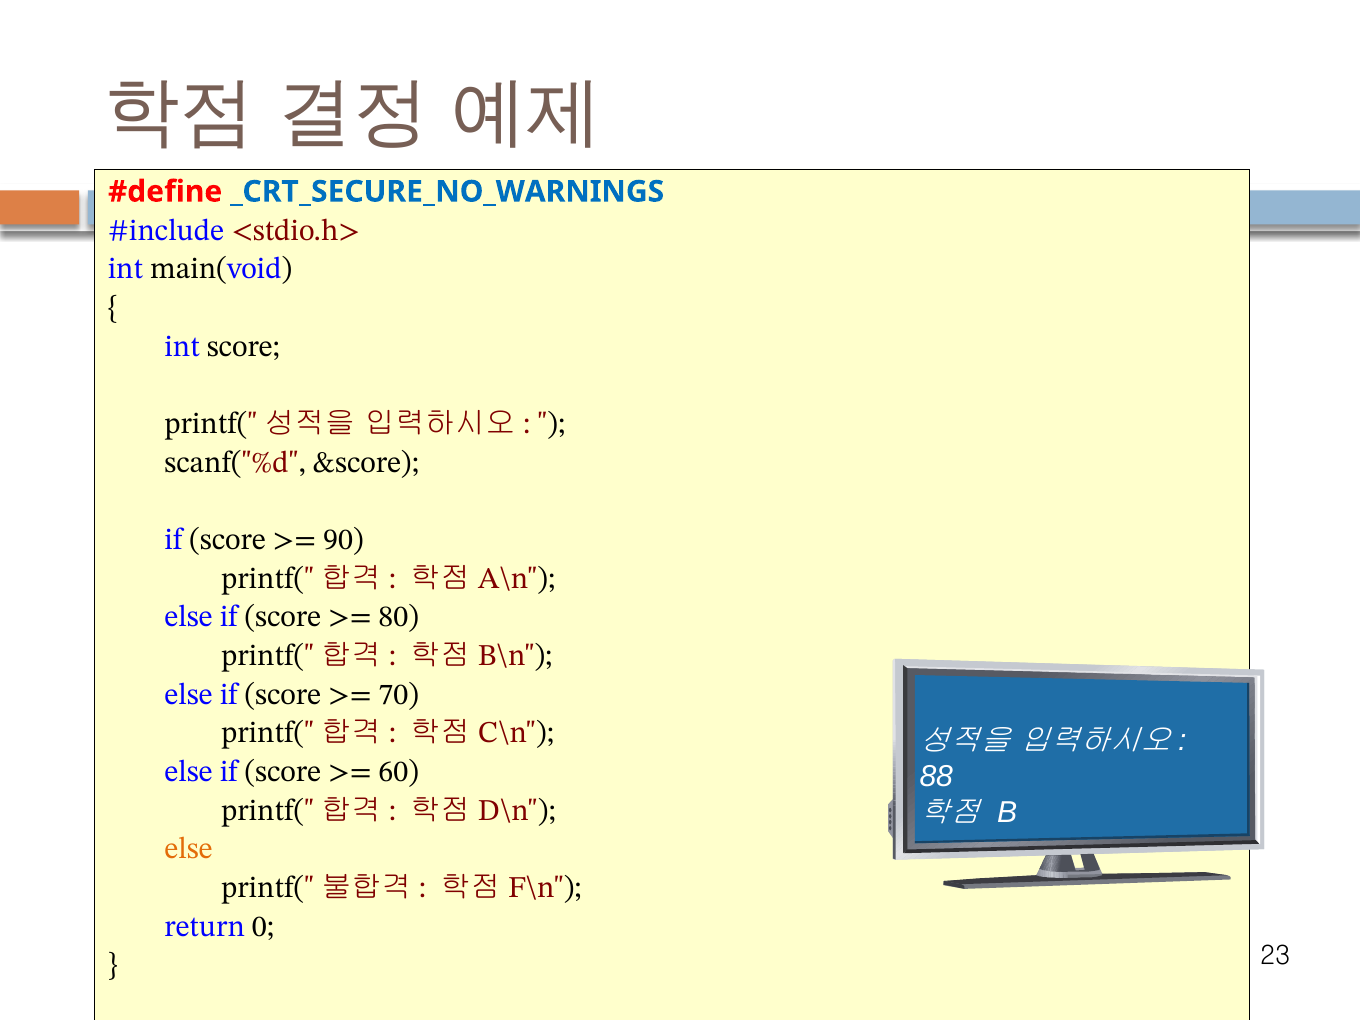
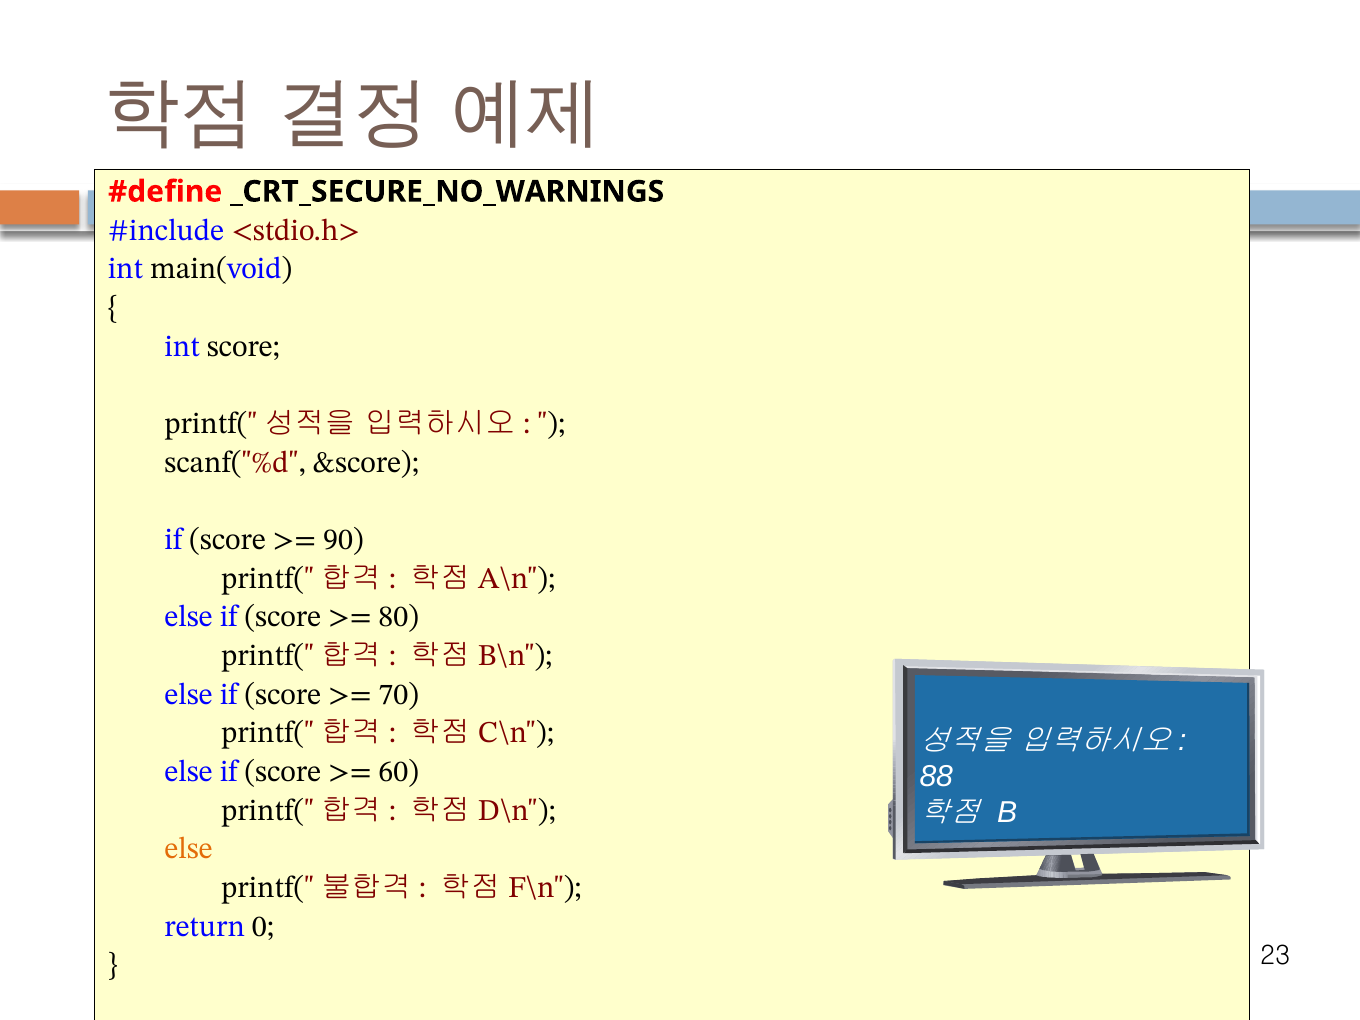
_CRT_SECURE_NO_WARNINGS colour: blue -> black (447, 192)
